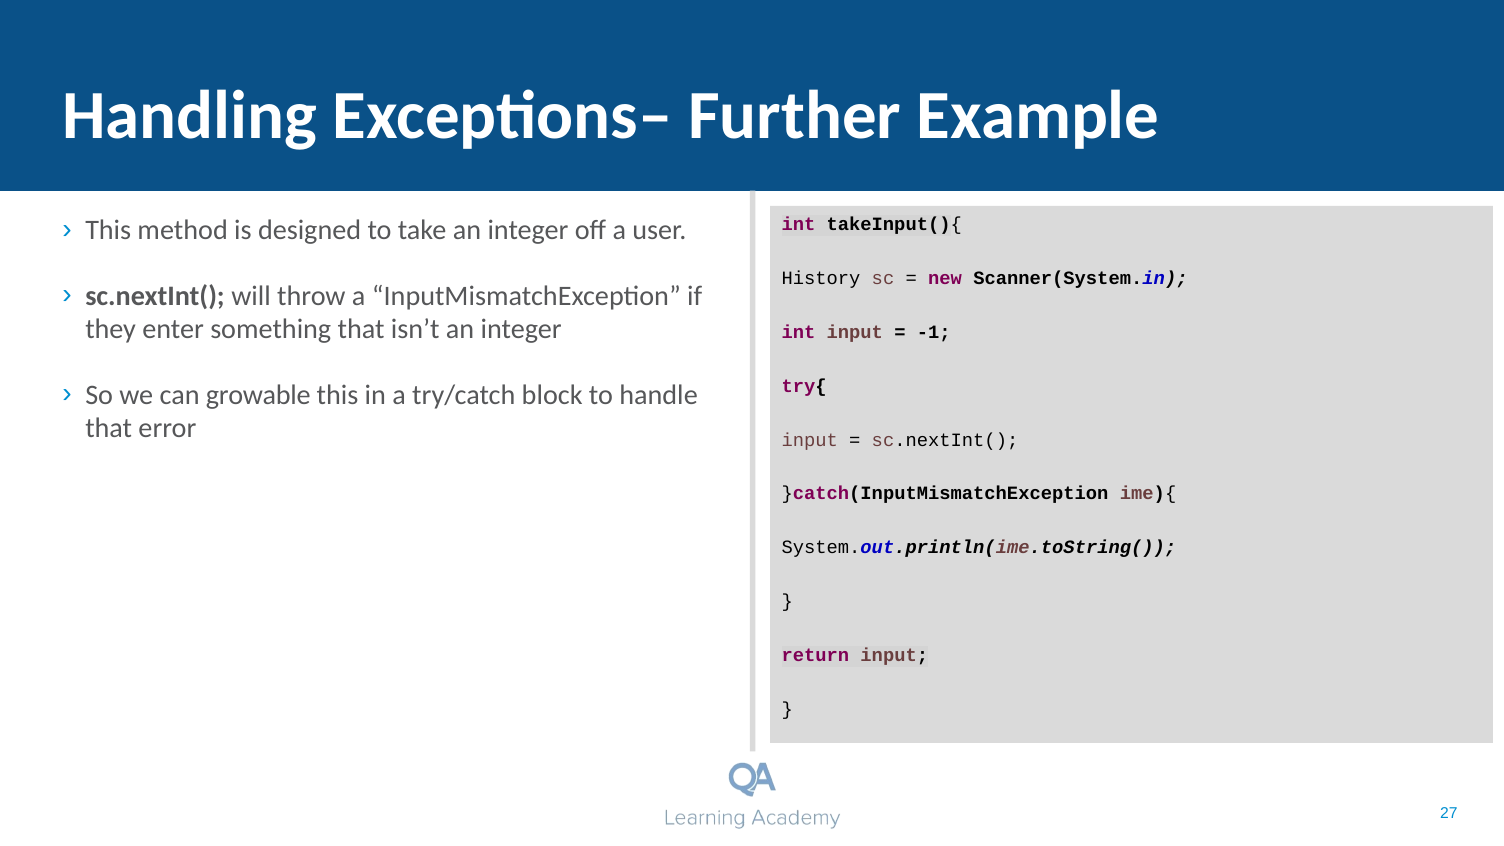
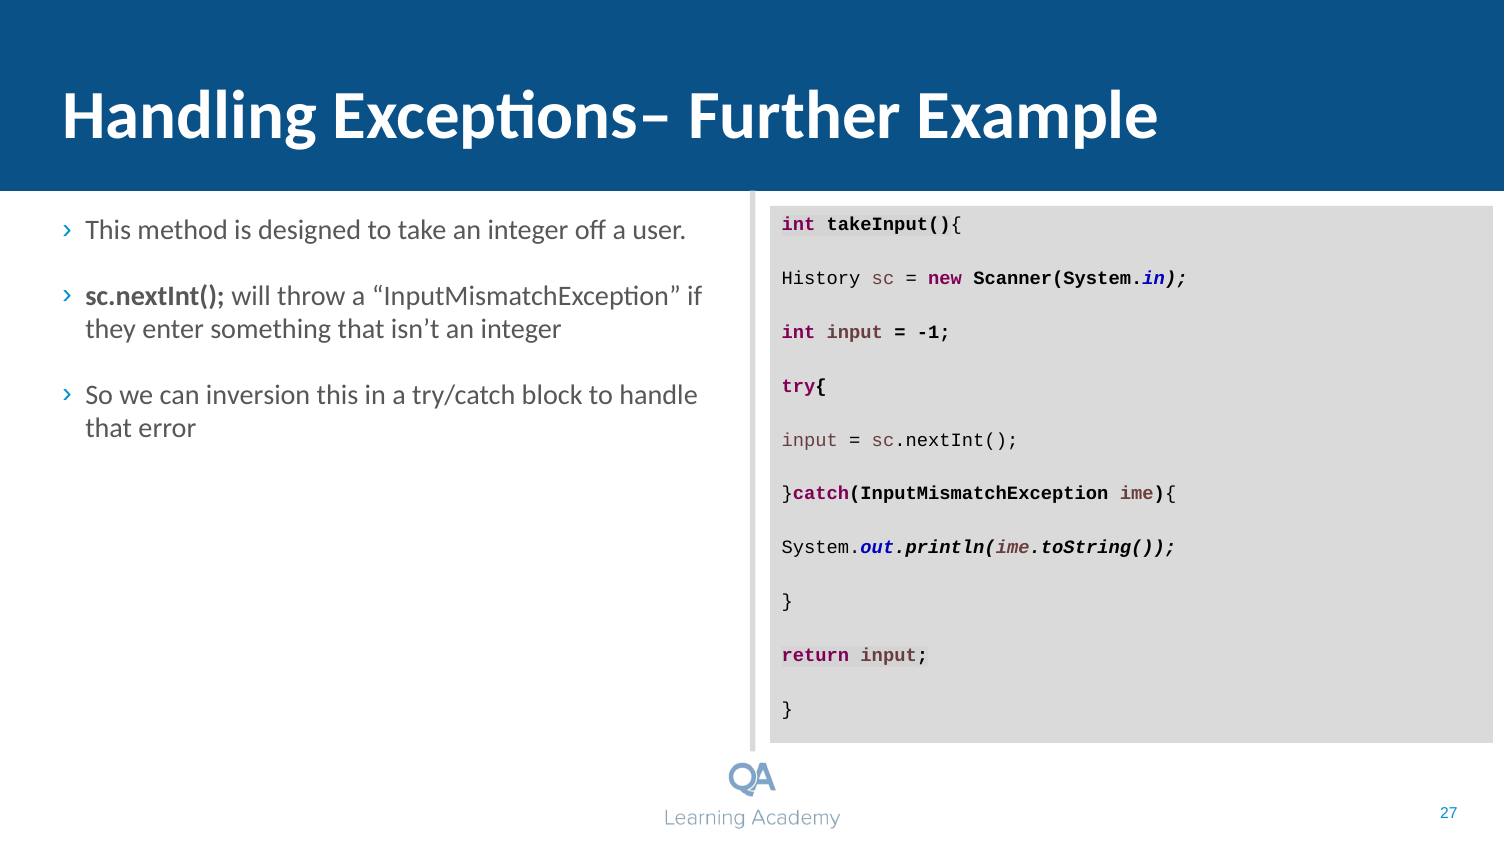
growable: growable -> inversion (258, 395)
